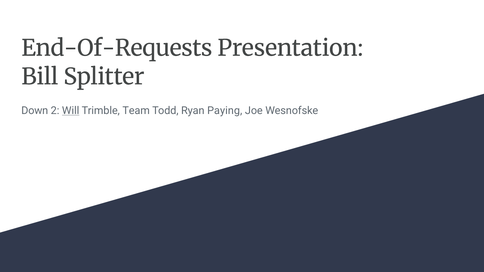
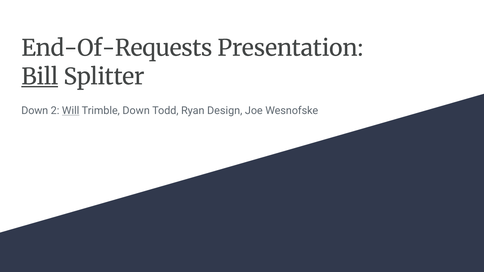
Bill underline: none -> present (40, 77)
Trimble Team: Team -> Down (136, 111)
Paying: Paying -> Design (225, 111)
